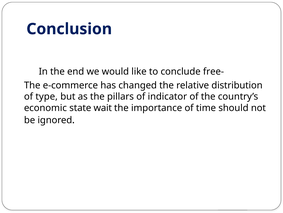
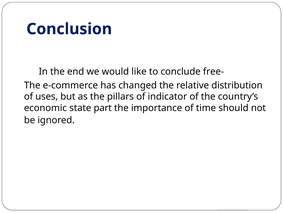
type: type -> uses (47, 96)
wait: wait -> part (103, 108)
